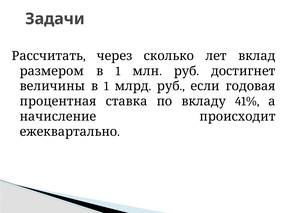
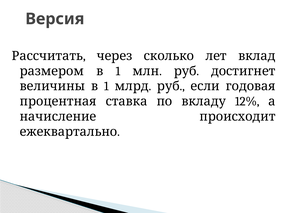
Задачи: Задачи -> Версия (55, 19)
41%: 41% -> 12% (247, 101)
